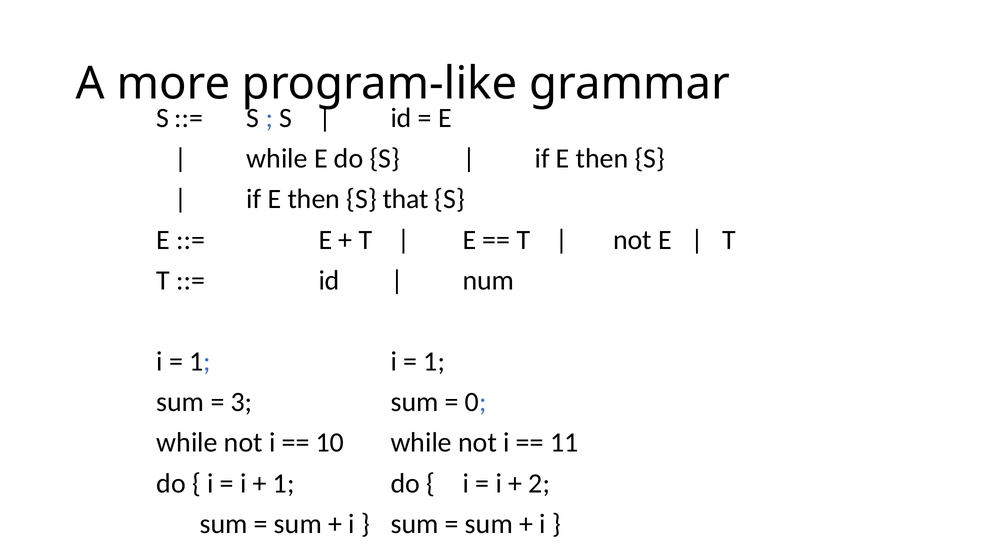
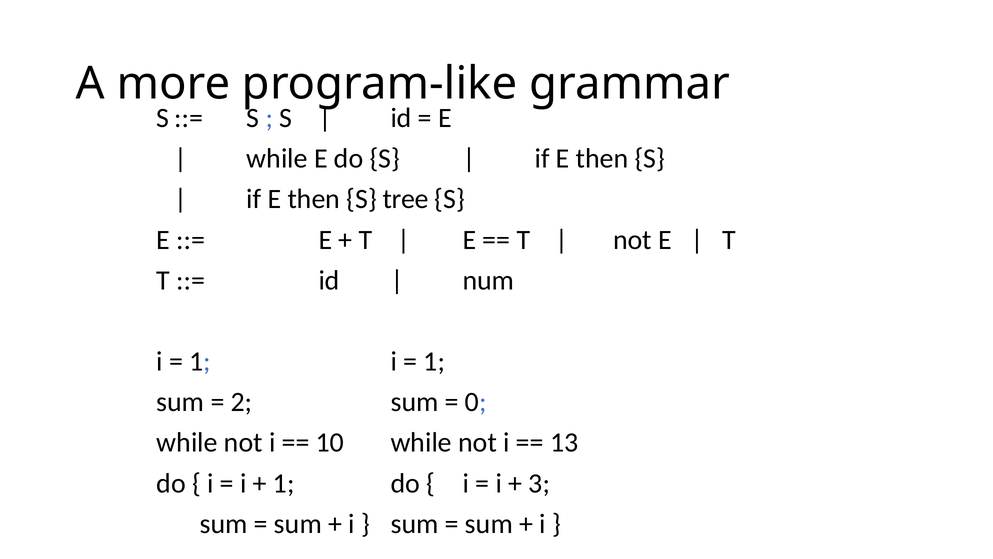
that: that -> tree (406, 199)
3: 3 -> 2 (242, 402)
11: 11 -> 13 (564, 442)
2: 2 -> 3 (539, 483)
